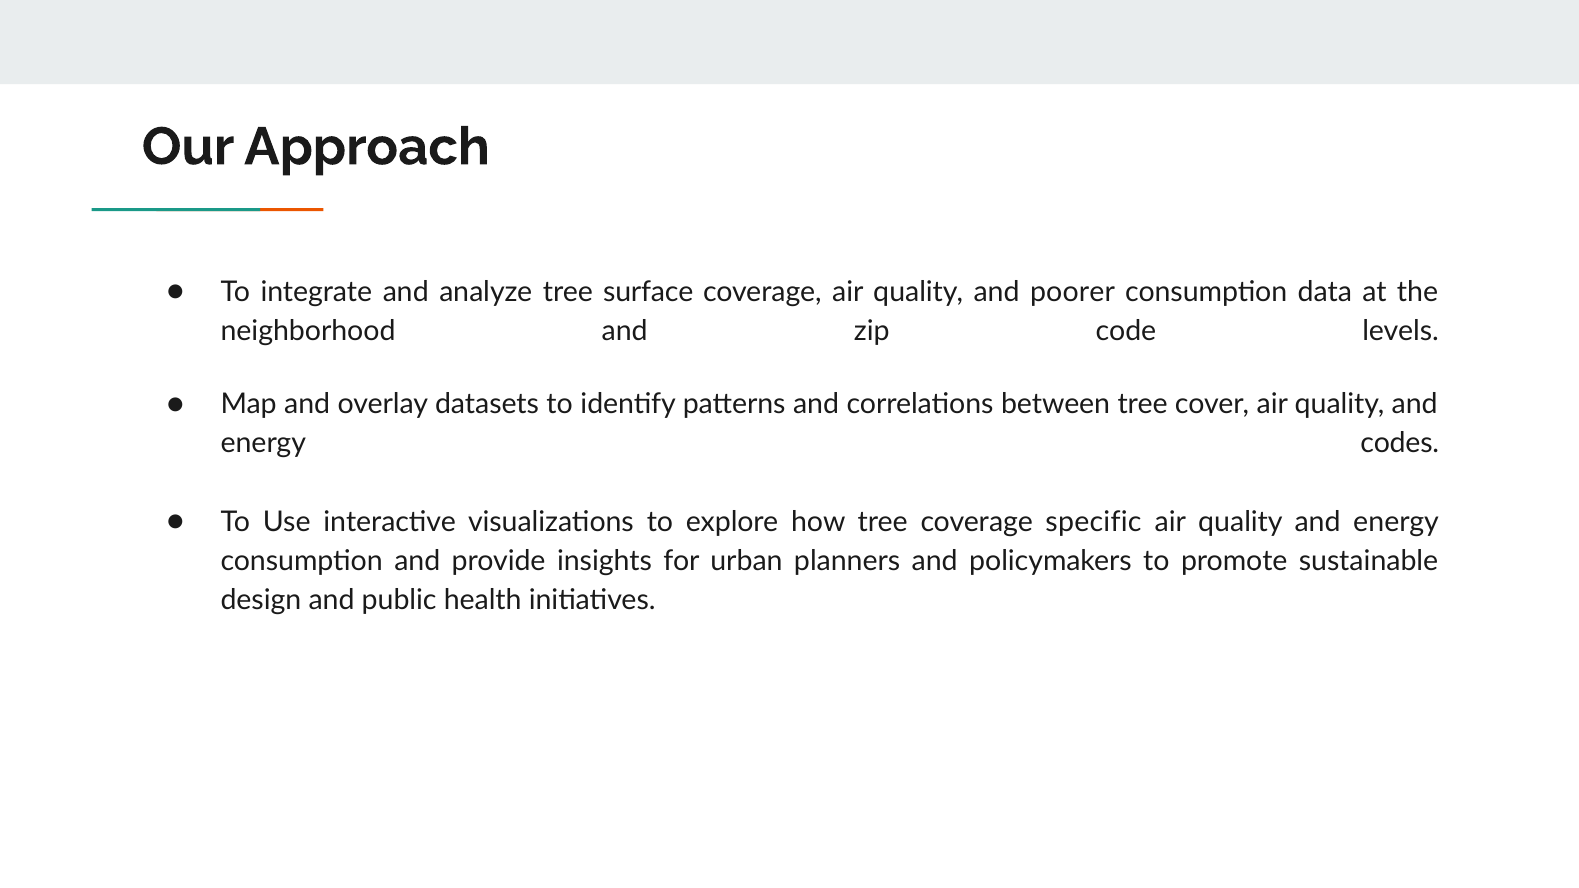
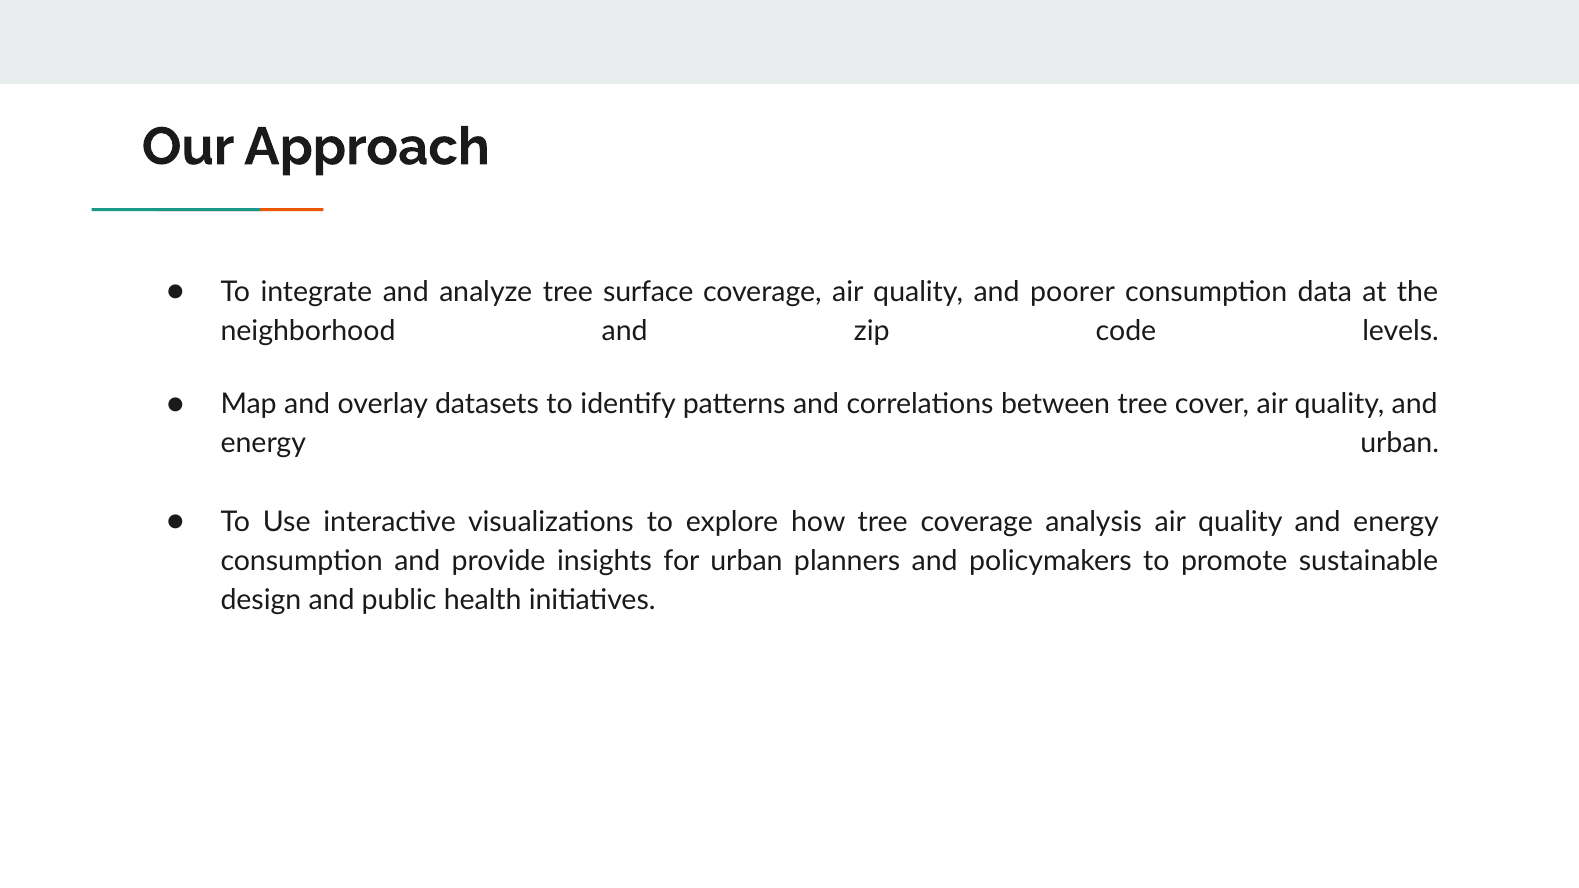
energy codes: codes -> urban (1400, 444)
specific: specific -> analysis (1094, 522)
